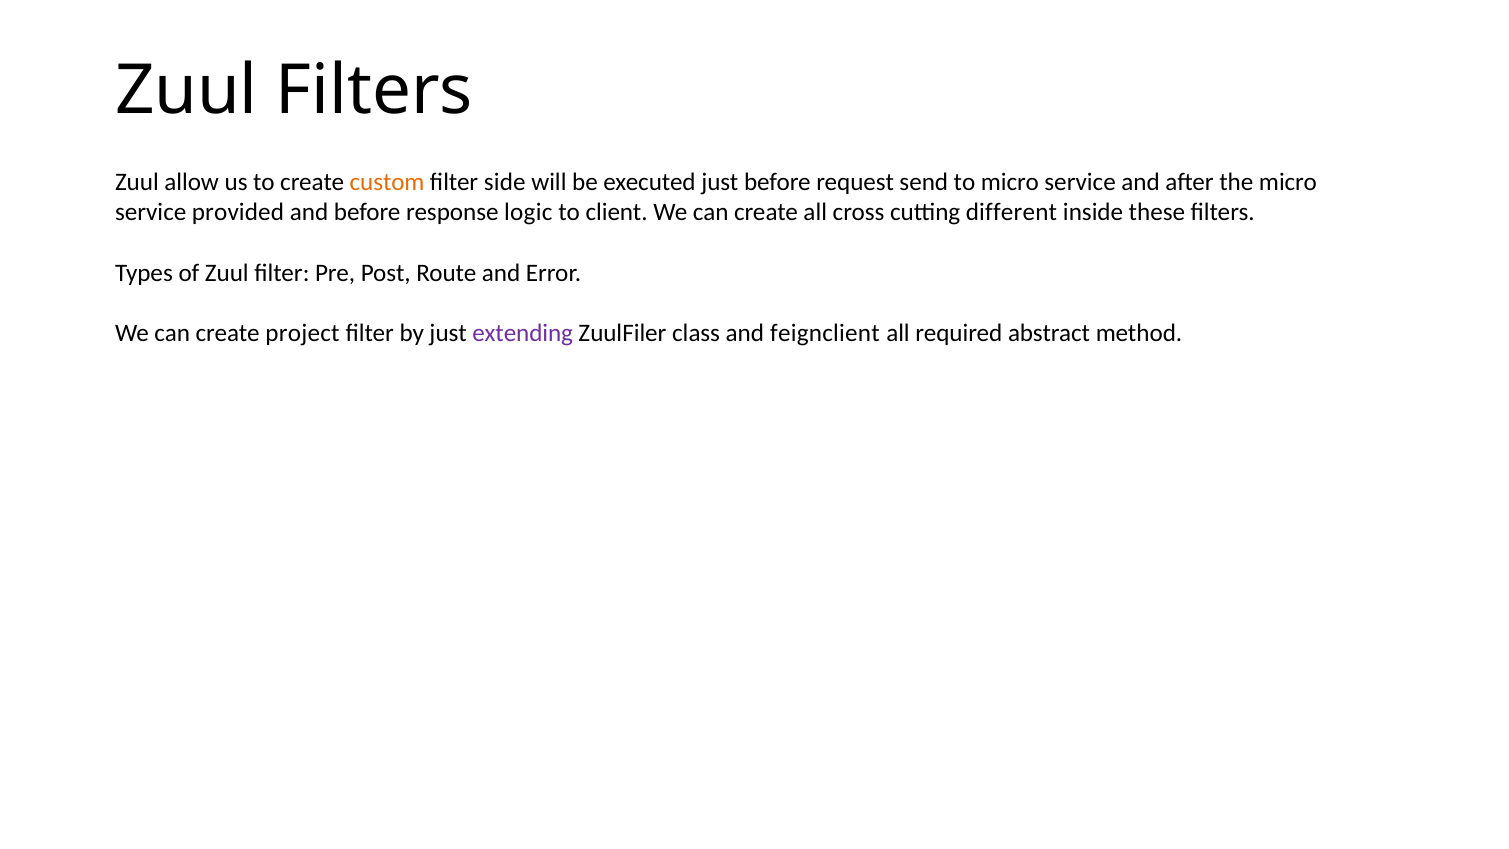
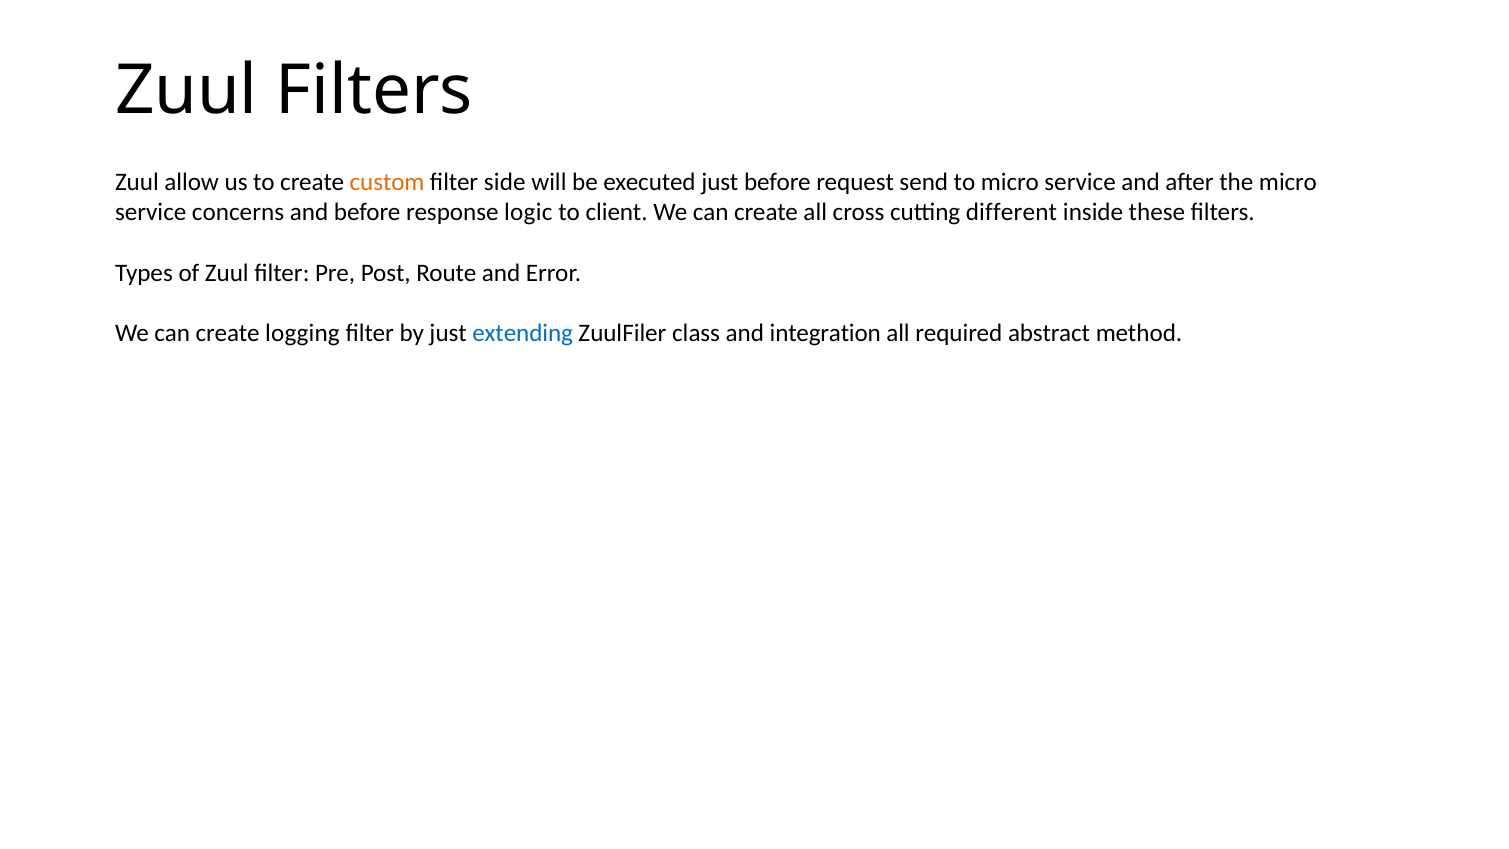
provided: provided -> concerns (238, 212)
project: project -> logging (302, 333)
extending colour: purple -> blue (523, 333)
feignclient: feignclient -> integration (825, 333)
